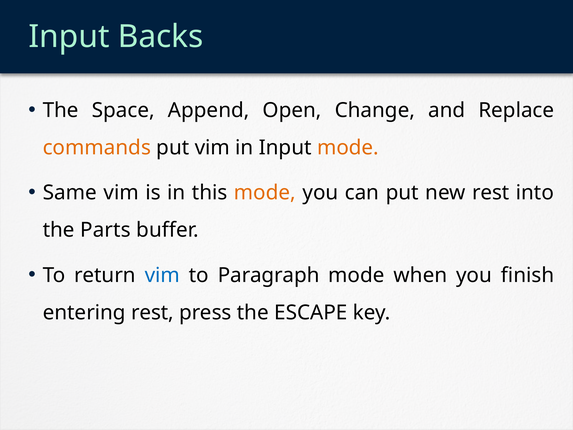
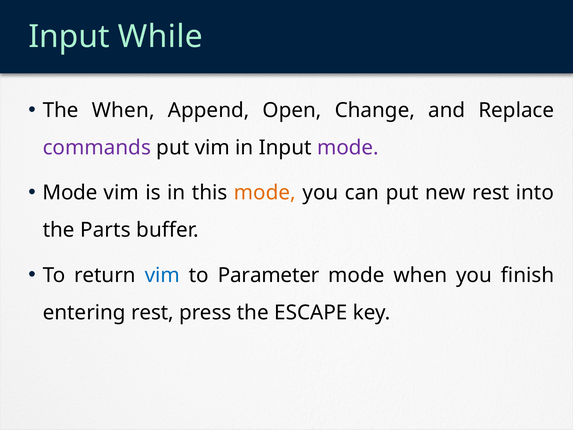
Backs: Backs -> While (160, 36)
The Space: Space -> When (123, 110)
commands colour: orange -> purple (97, 148)
mode colour: orange -> purple (348, 148)
Same: Same -> Mode (70, 193)
Paragraph: Paragraph -> Parameter (269, 275)
